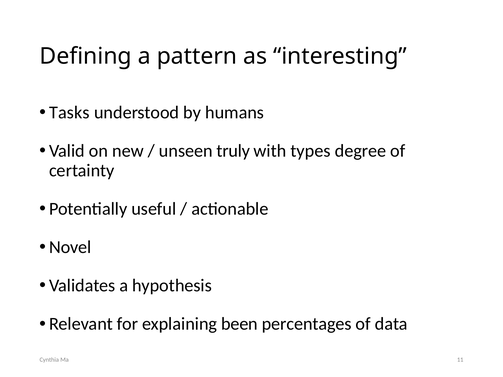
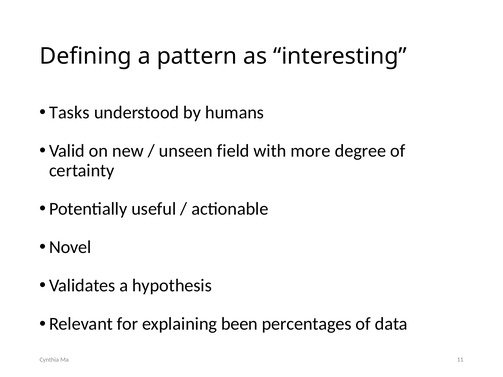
truly: truly -> field (233, 151)
types: types -> more (311, 151)
